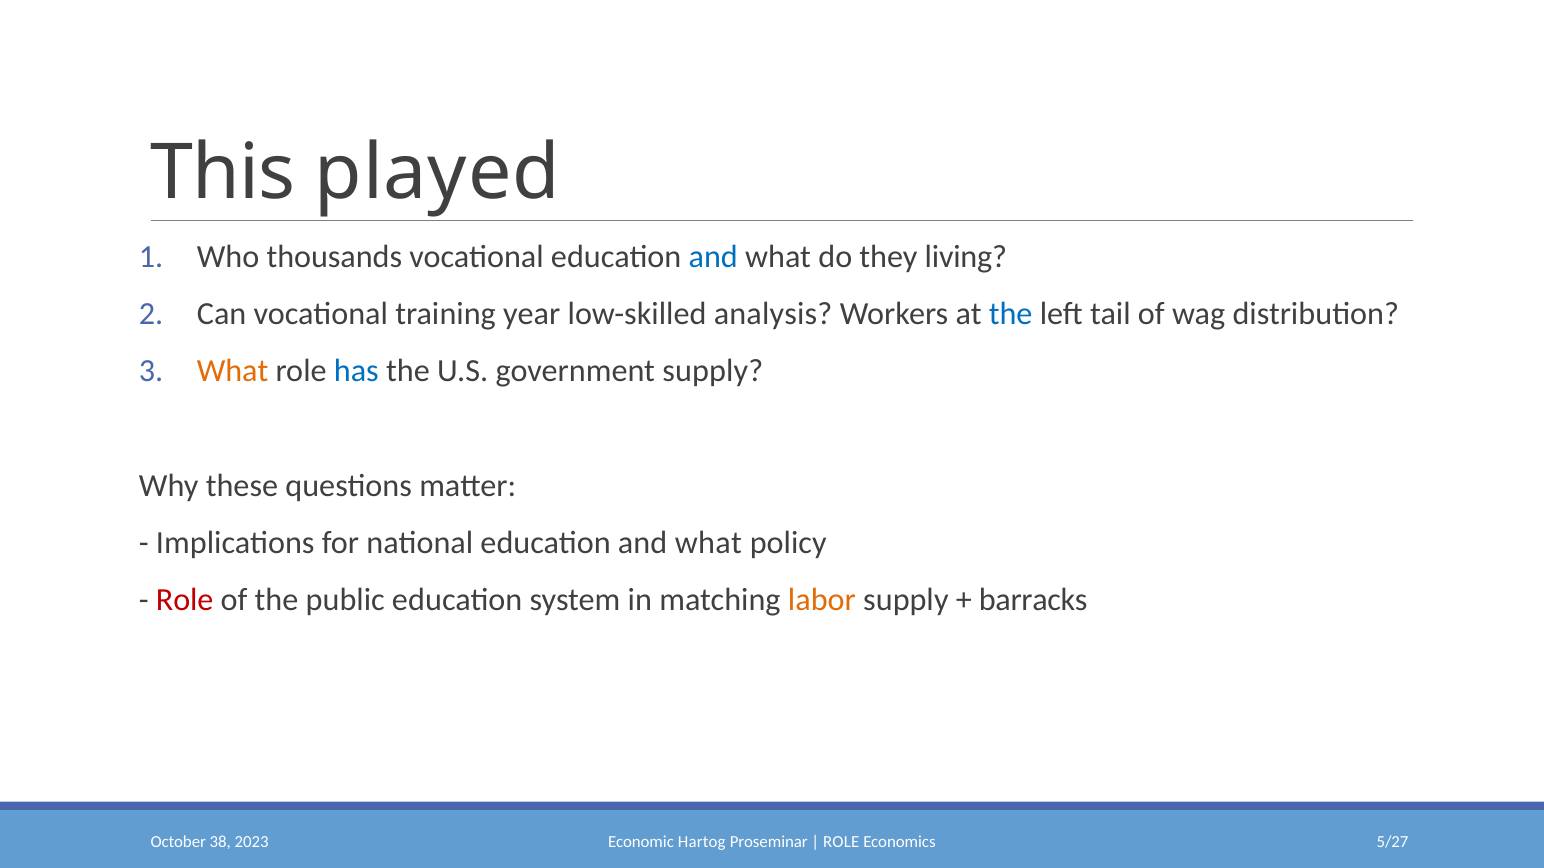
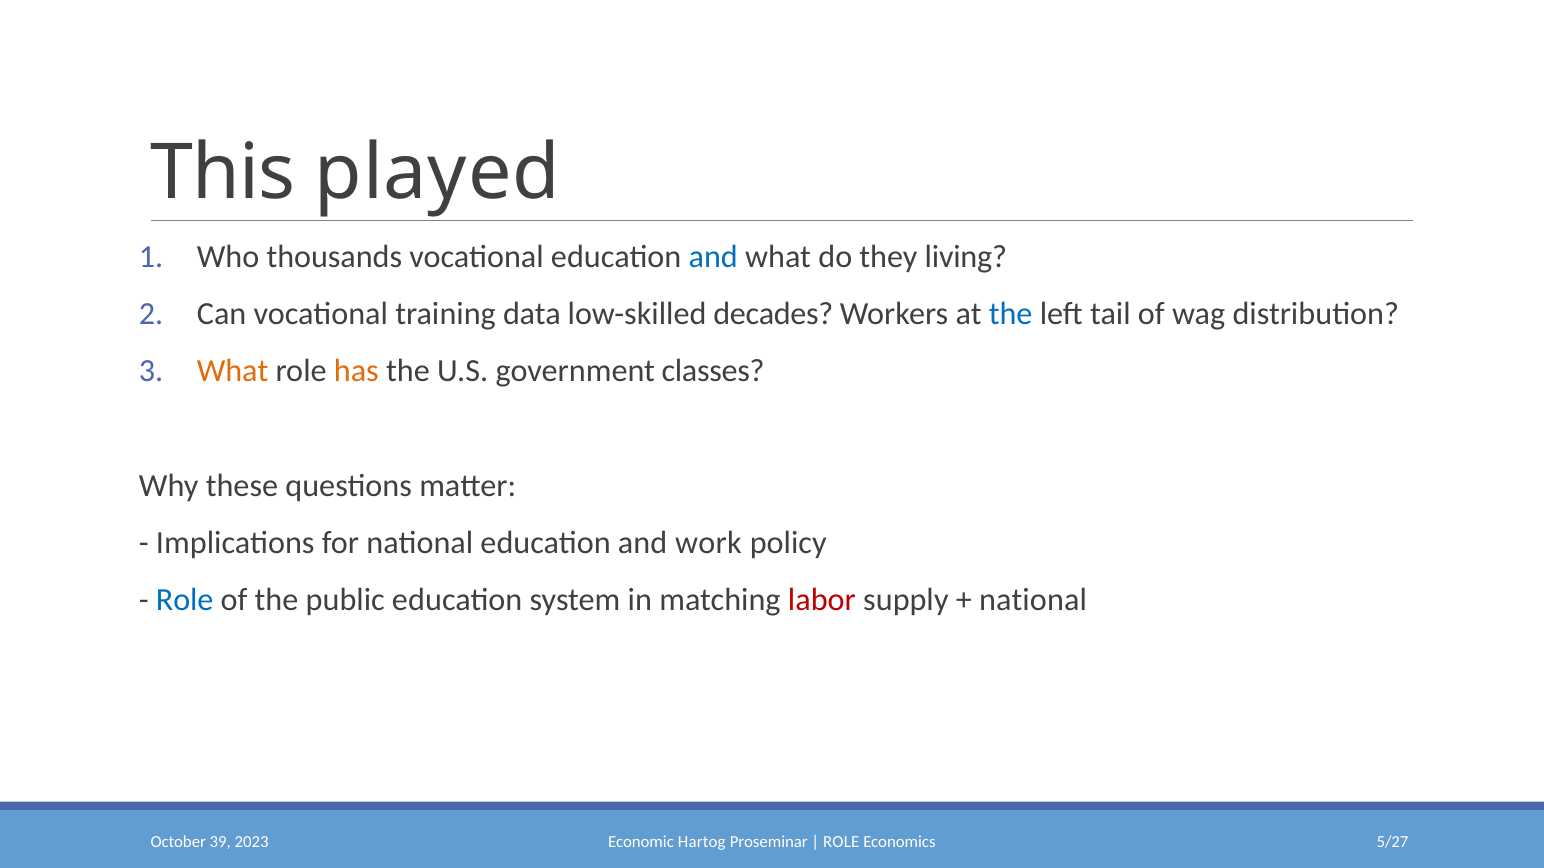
year: year -> data (532, 314)
analysis: analysis -> decades (773, 314)
has colour: blue -> orange (356, 371)
government supply: supply -> classes (713, 371)
national education and what: what -> work (708, 543)
Role colour: red -> blue (185, 601)
labor colour: orange -> red (822, 601)
barracks: barracks -> national (1033, 601)
38: 38 -> 39 (220, 842)
